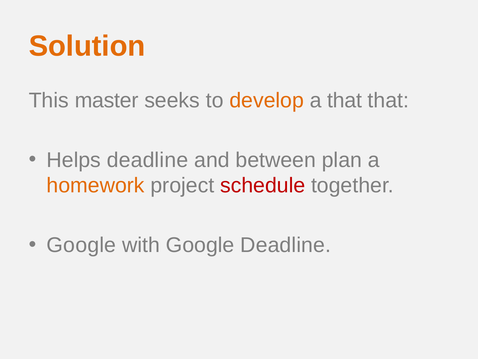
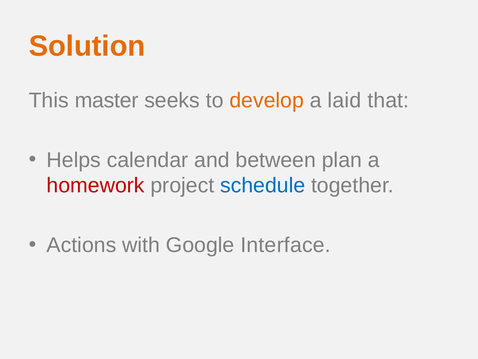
a that: that -> laid (344, 100)
Helps deadline: deadline -> calendar (148, 160)
homework colour: orange -> red (96, 185)
schedule colour: red -> blue (263, 185)
Google: Google -> Actions (81, 245)
Google Deadline: Deadline -> Interface (286, 245)
